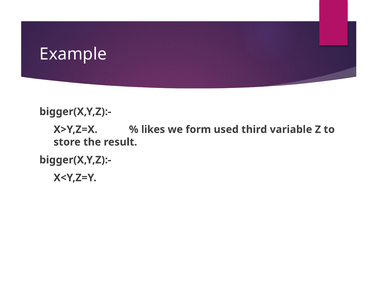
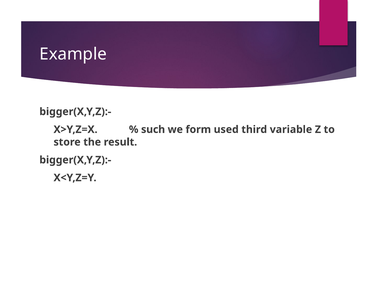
likes: likes -> such (153, 129)
